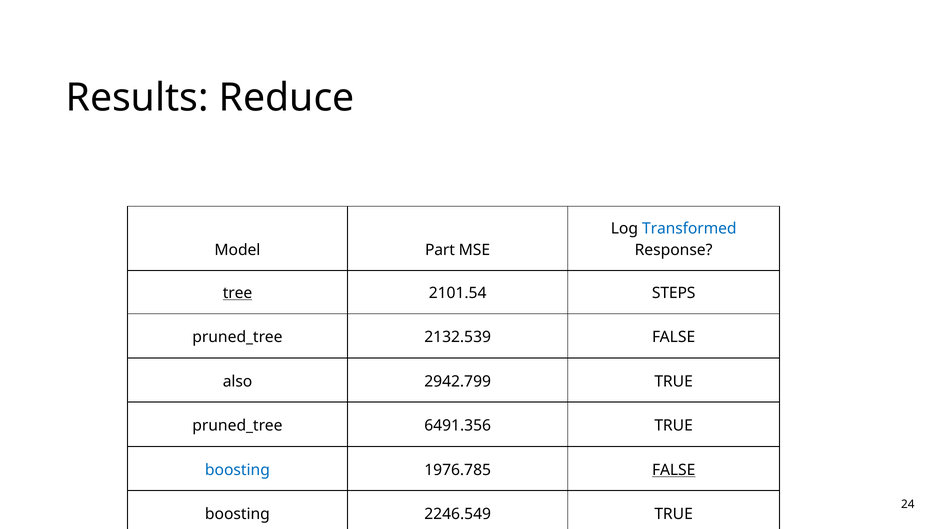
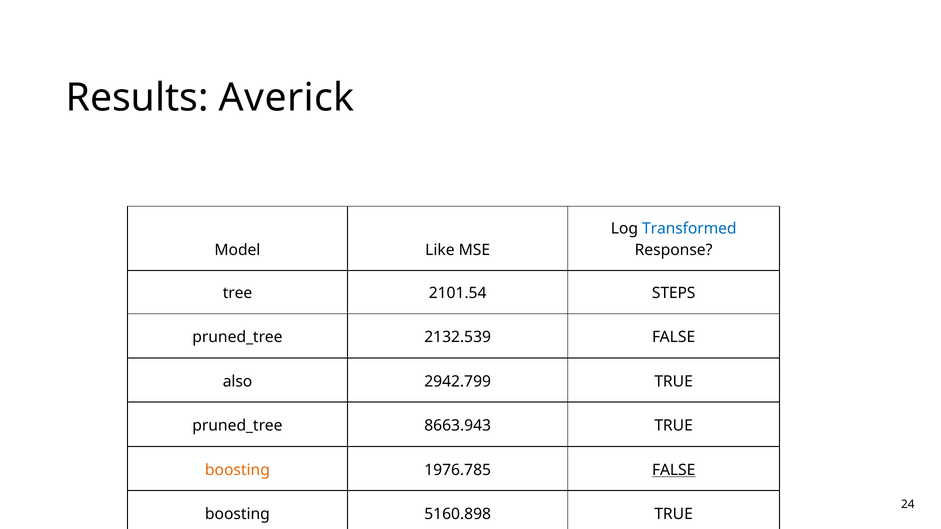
Reduce: Reduce -> Averick (287, 98)
Part: Part -> Like (440, 250)
tree underline: present -> none (238, 293)
6491.356: 6491.356 -> 8663.943 (458, 426)
boosting colour: blue -> orange (237, 470)
2246.549: 2246.549 -> 5160.898 (458, 515)
